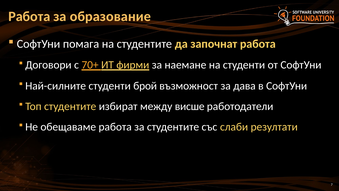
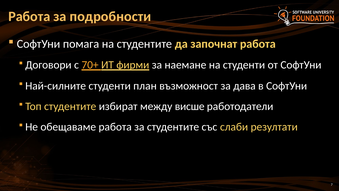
образование: образование -> подробности (110, 16)
брой: брой -> план (145, 86)
